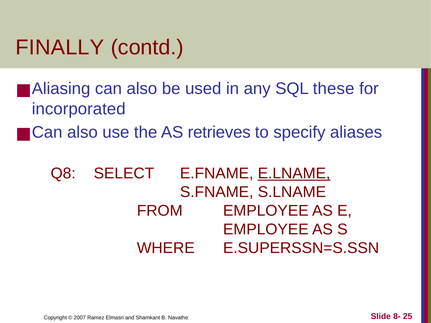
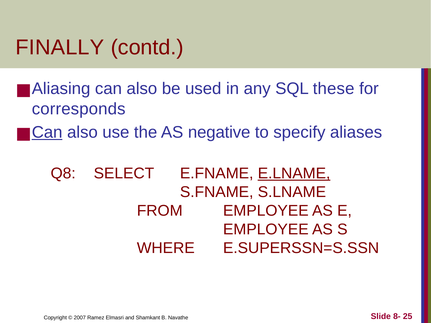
incorporated: incorporated -> corresponds (79, 109)
Can underline: none -> present (47, 132)
retrieves: retrieves -> negative (219, 132)
